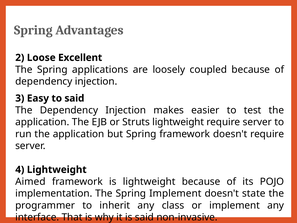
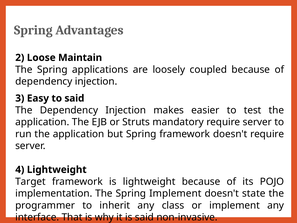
Excellent: Excellent -> Maintain (80, 58)
Struts lightweight: lightweight -> mandatory (178, 122)
Aimed: Aimed -> Target (30, 181)
